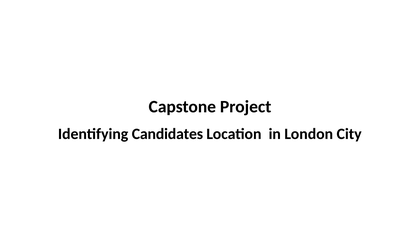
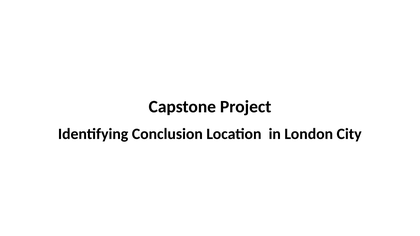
Candidates: Candidates -> Conclusion (167, 134)
